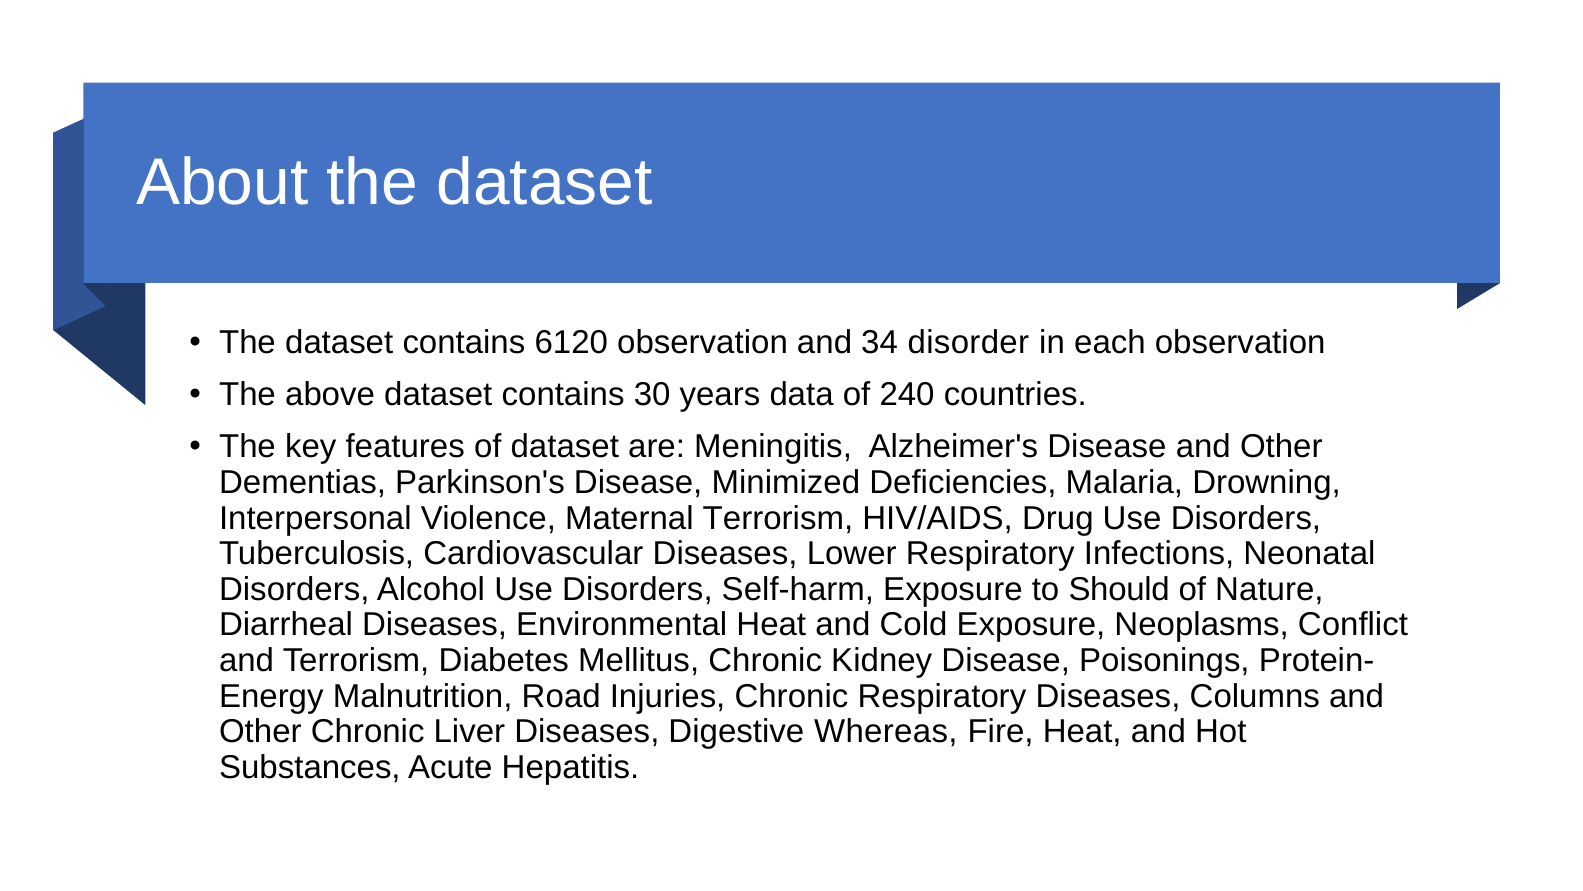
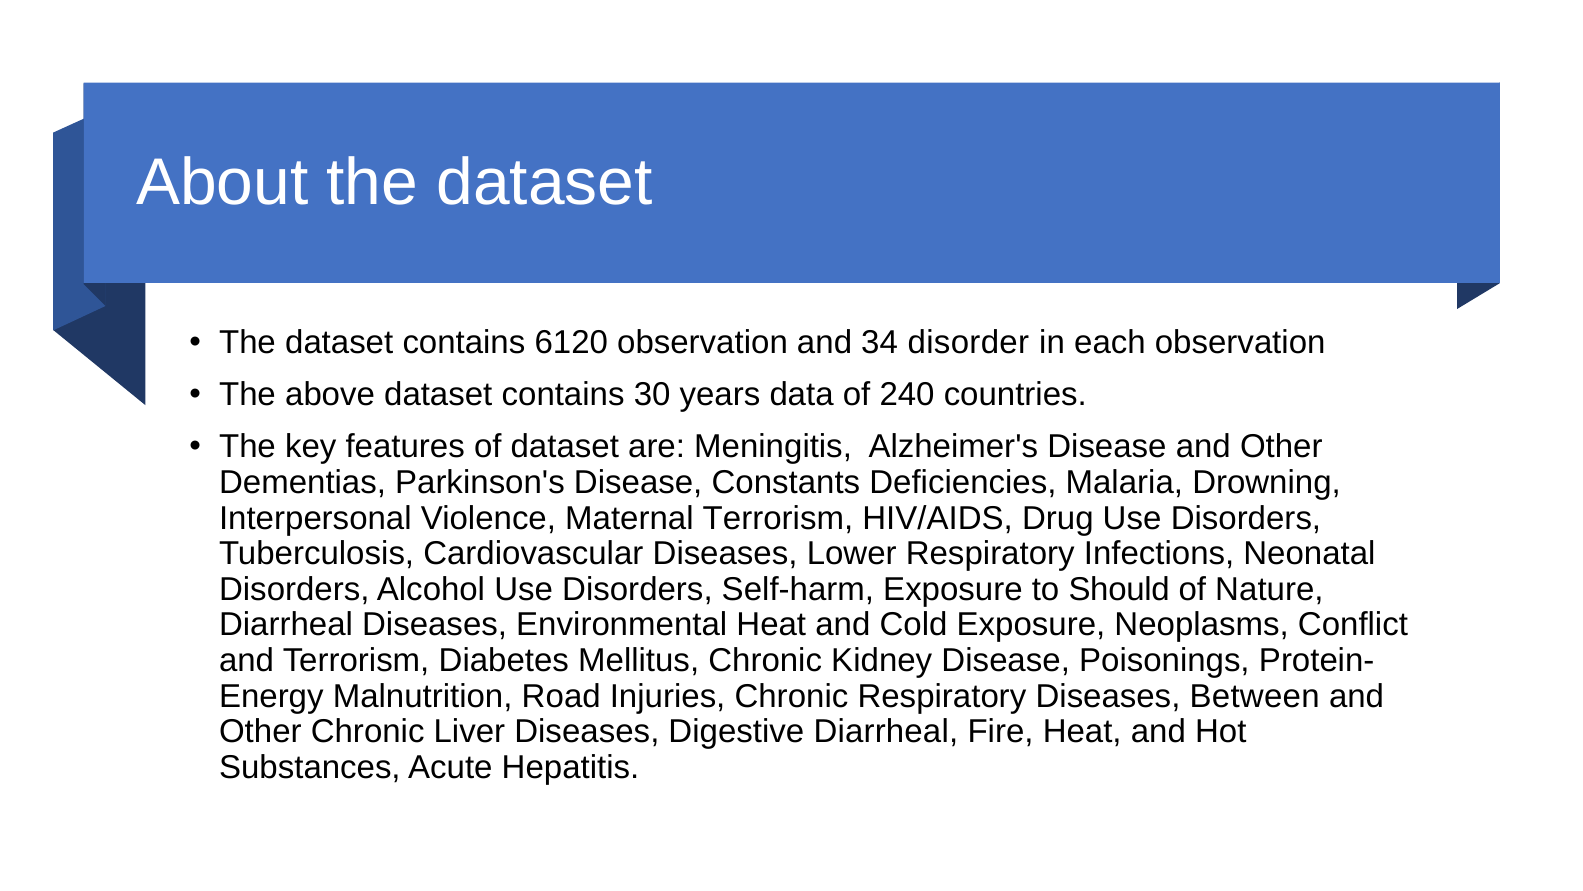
Minimized: Minimized -> Constants (786, 482)
Columns: Columns -> Between (1255, 696)
Digestive Whereas: Whereas -> Diarrheal (886, 732)
